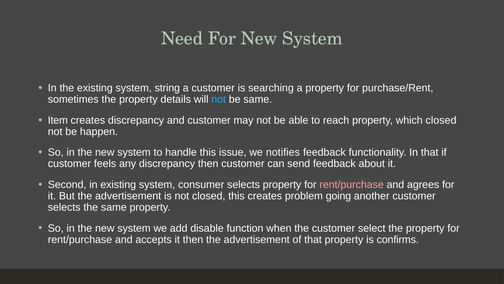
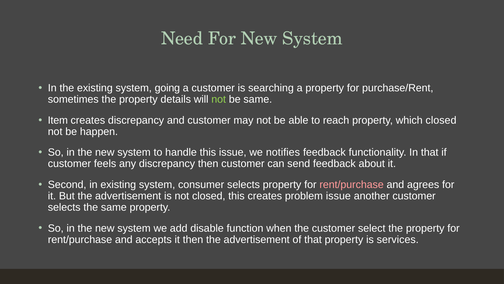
string: string -> going (167, 88)
not colour: light blue -> light green (219, 99)
problem going: going -> issue (338, 196)
confirms: confirms -> services (398, 239)
